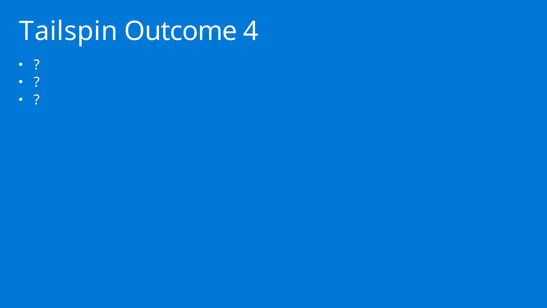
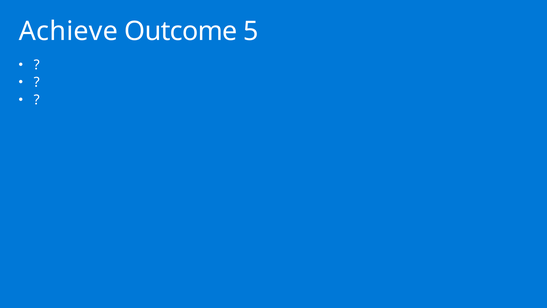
Tailspin: Tailspin -> Achieve (68, 31)
4: 4 -> 5 (251, 31)
